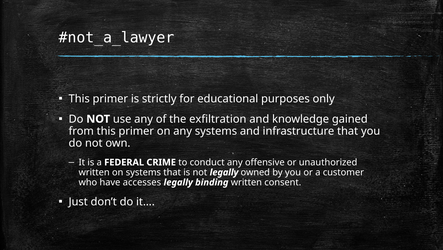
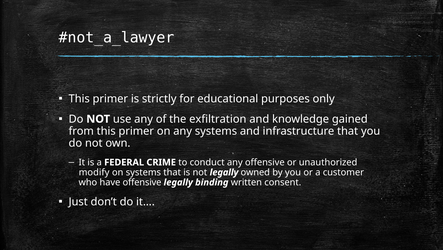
written: written -> modify (94, 172)
have accesses: accesses -> offensive (142, 182)
